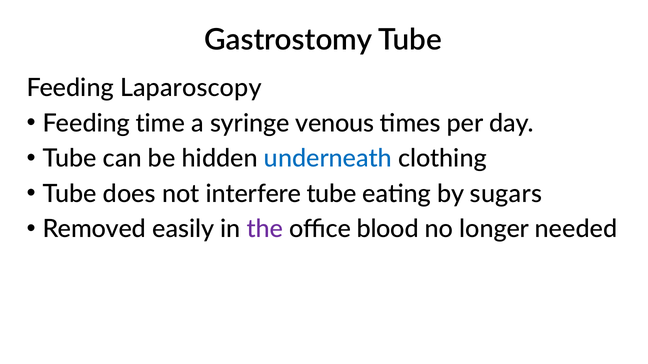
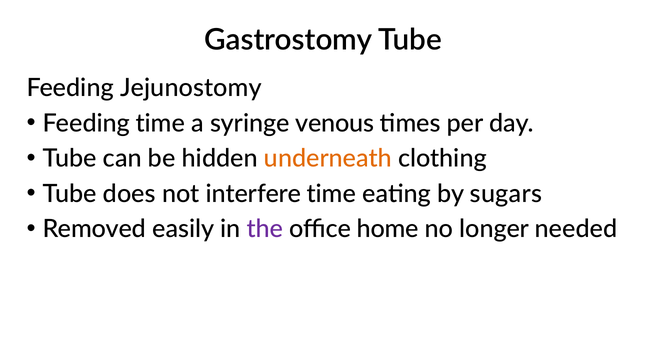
Laparoscopy: Laparoscopy -> Jejunostomy (191, 88)
underneath colour: blue -> orange (328, 159)
interfere tube: tube -> time (331, 194)
blood: blood -> home (388, 229)
